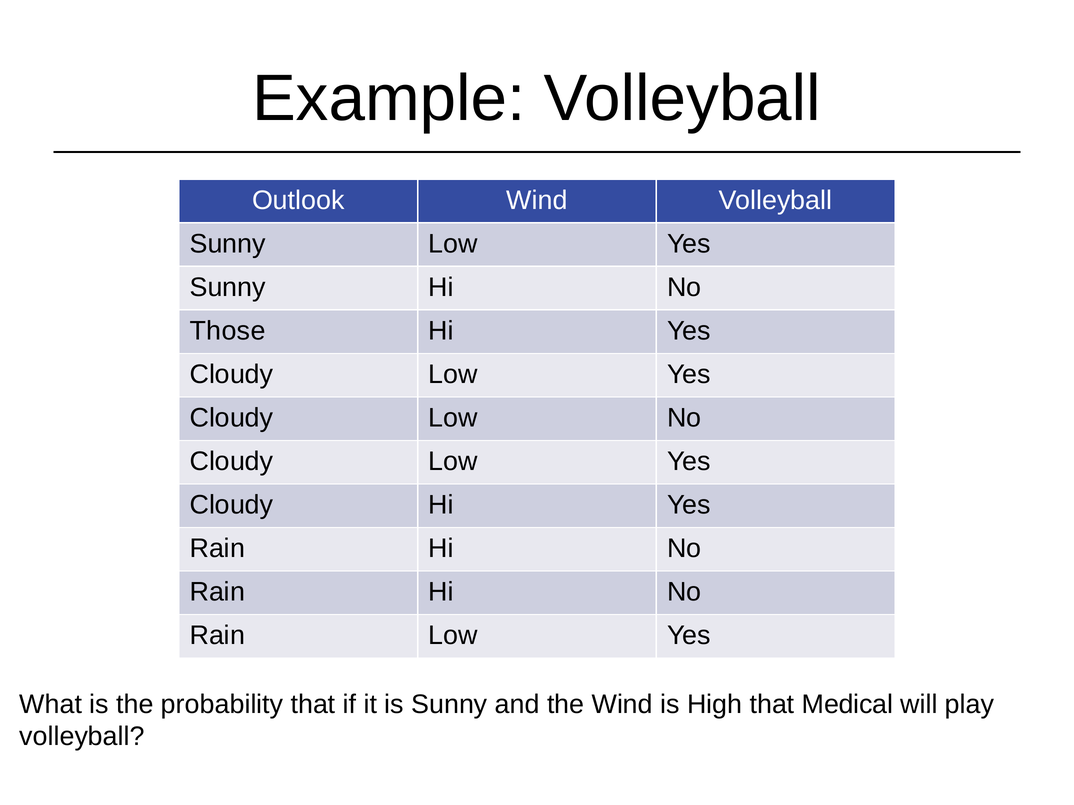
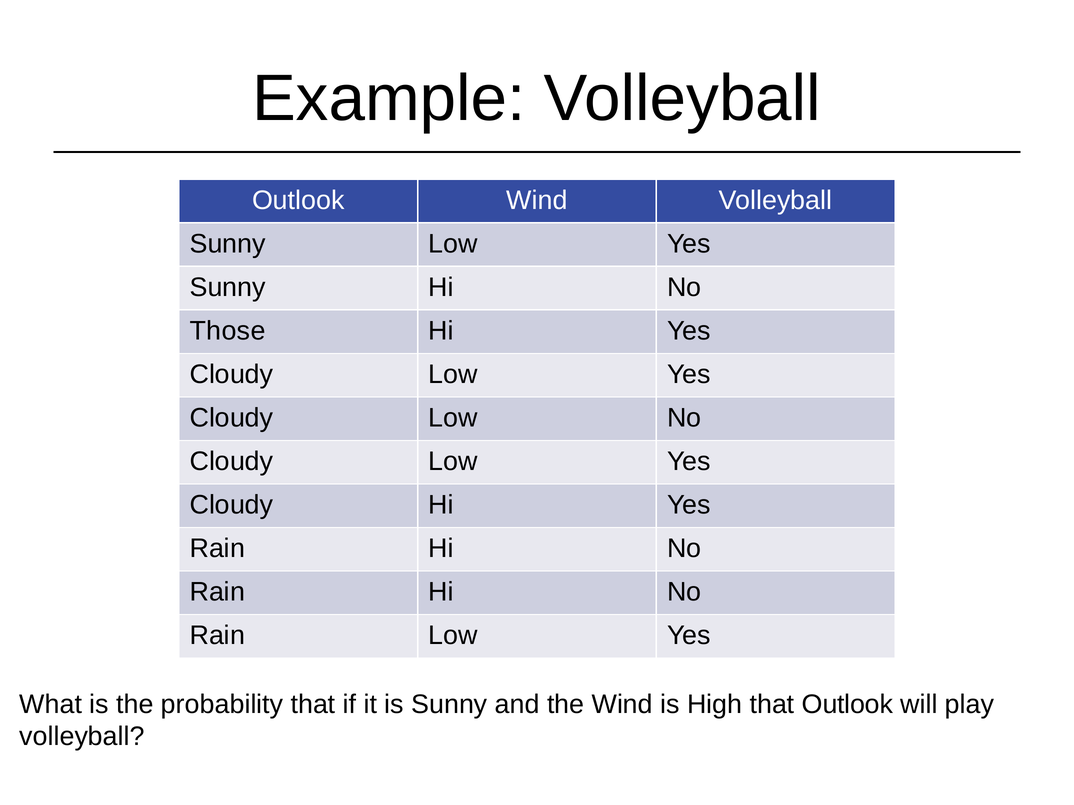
that Medical: Medical -> Outlook (847, 705)
